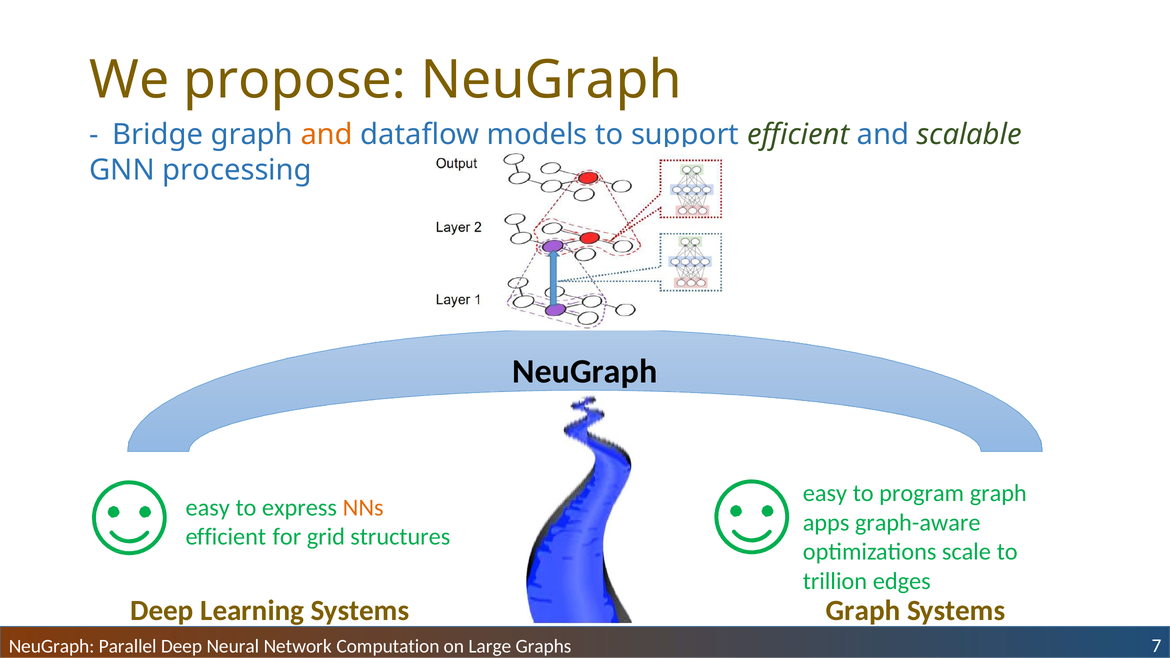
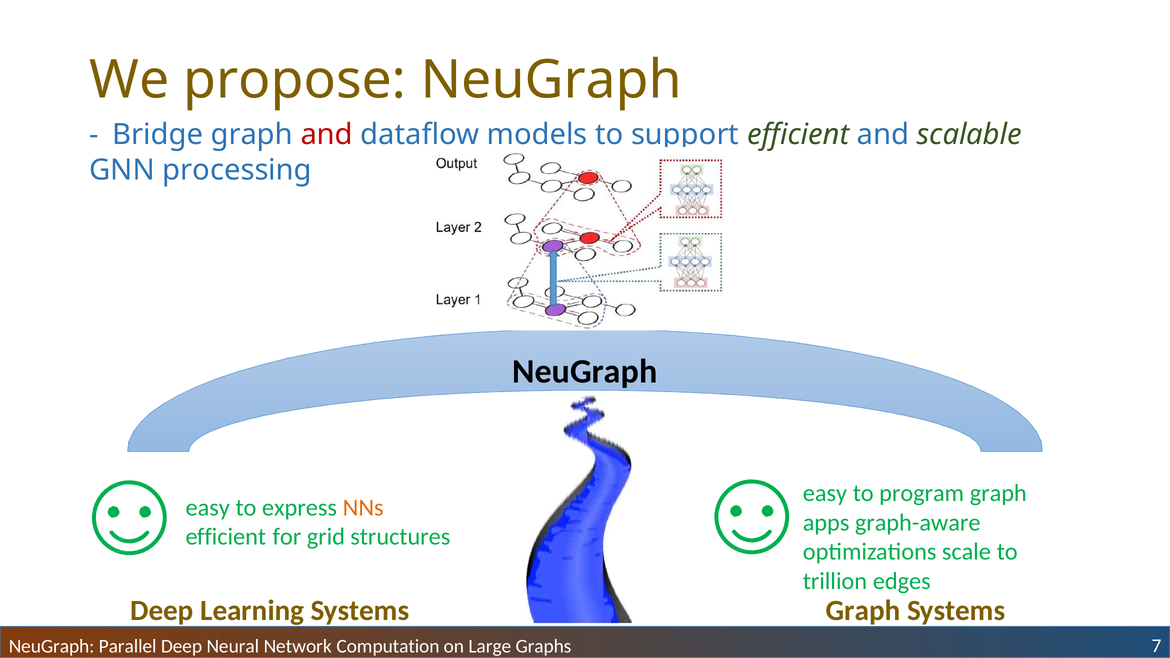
and colour: orange -> red (327, 135)
